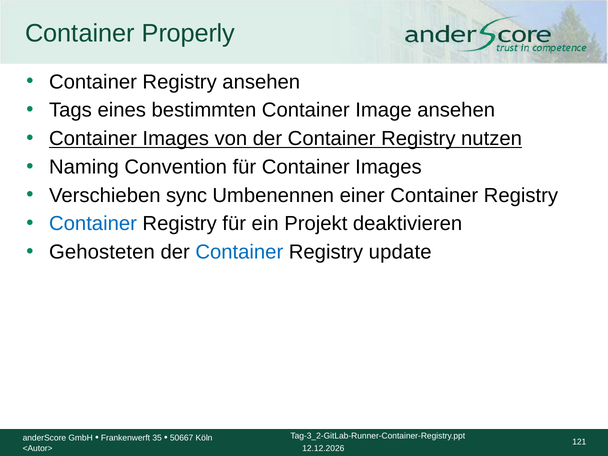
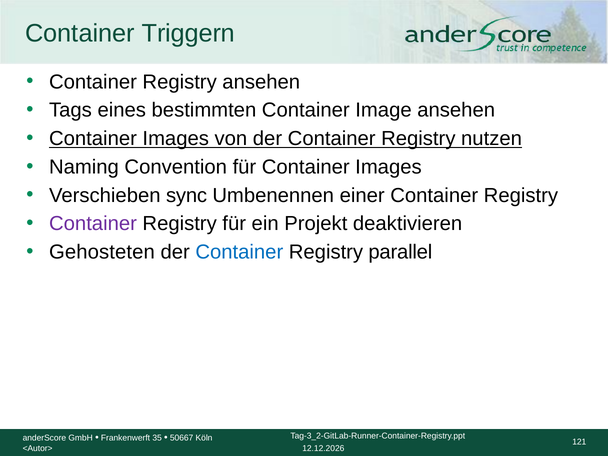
Properly: Properly -> Triggern (188, 33)
Container colour: blue -> purple (93, 224)
update: update -> parallel (400, 252)
